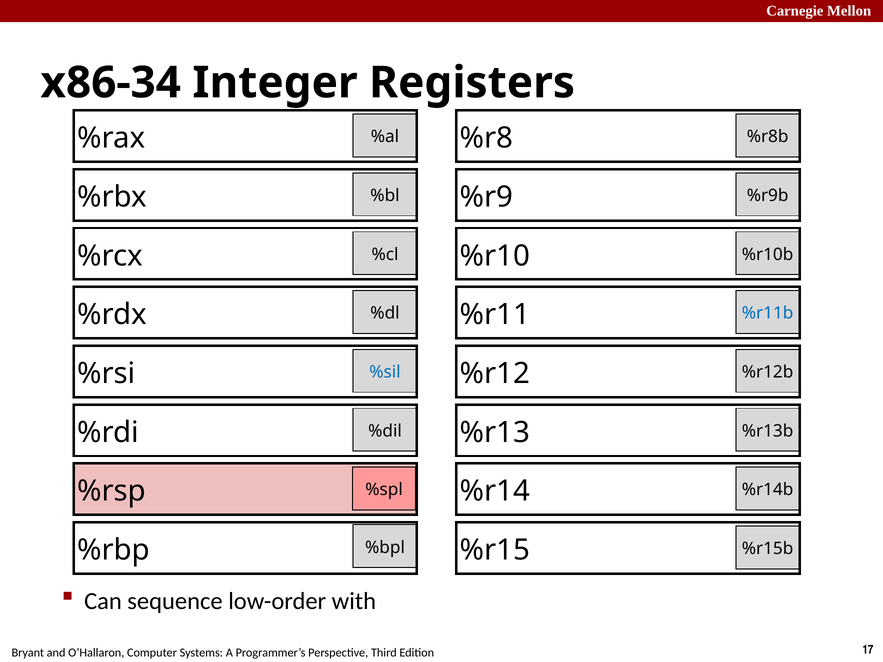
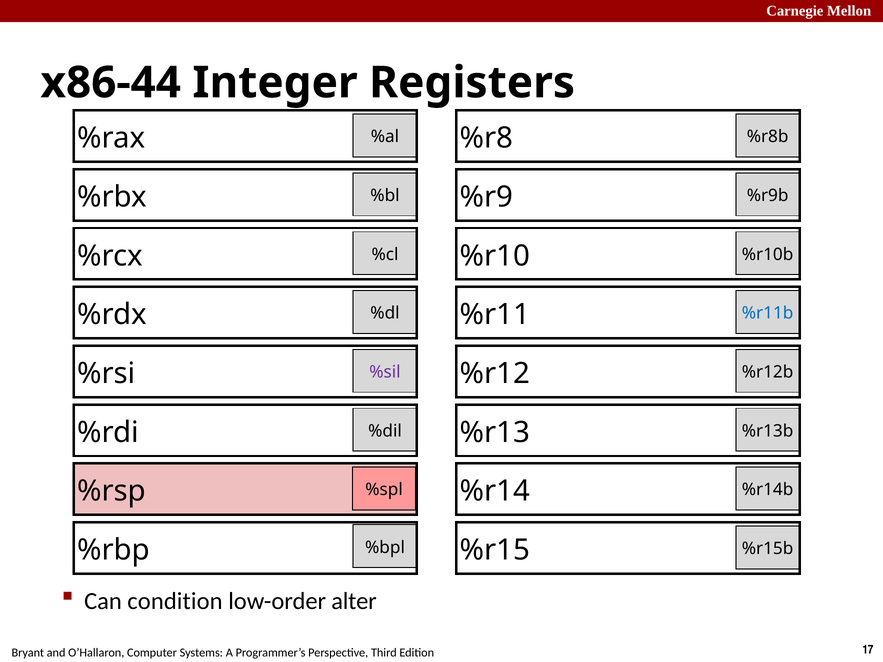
x86-34: x86-34 -> x86-44 (111, 83)
%sil colour: blue -> purple (385, 372)
sequence: sequence -> condition (175, 601)
with: with -> alter (354, 601)
